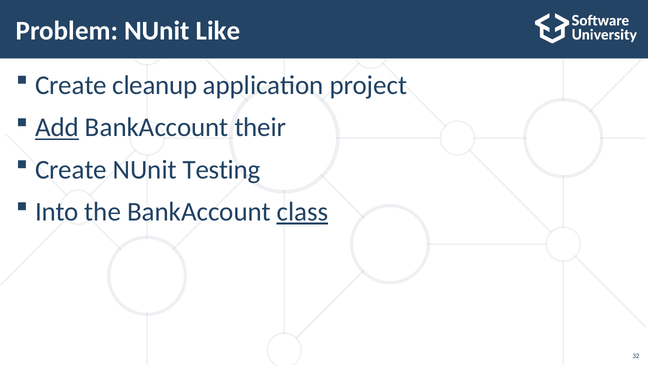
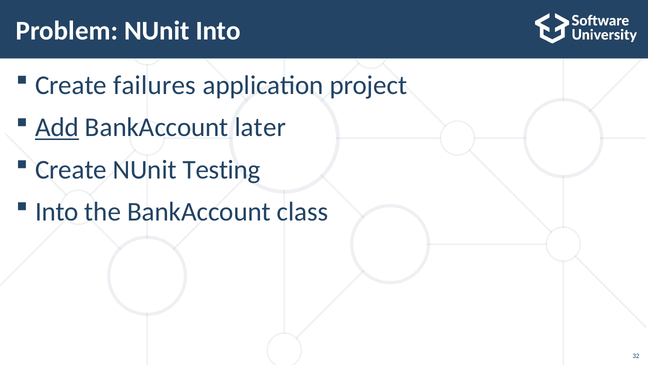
NUnit Like: Like -> Into (218, 31)
cleanup: cleanup -> failures (155, 85)
their: their -> later (260, 127)
class underline: present -> none (302, 212)
